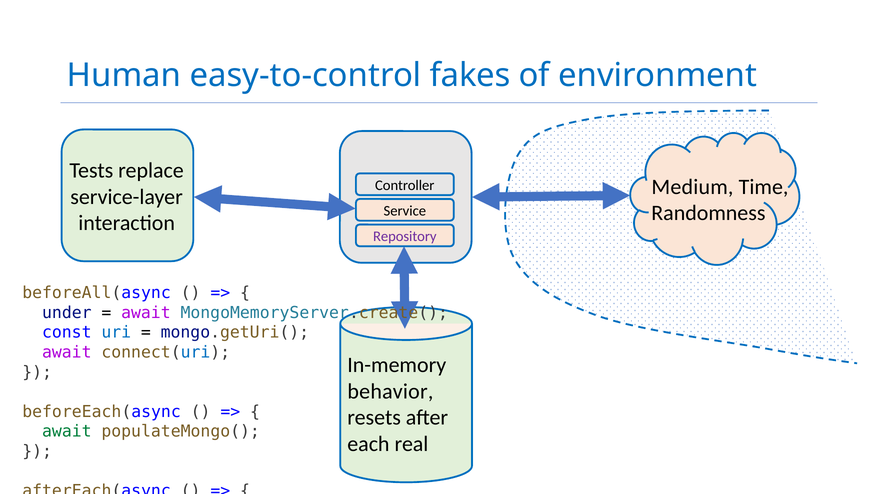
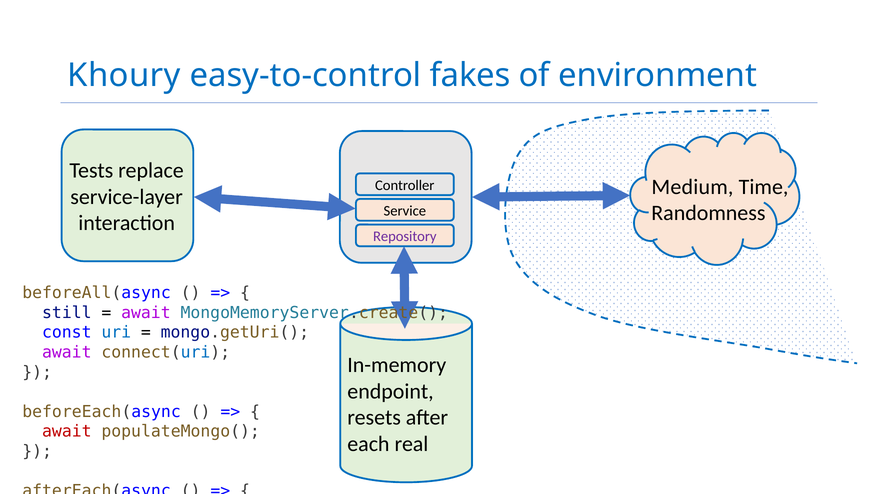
Human: Human -> Khoury (124, 75)
under: under -> still (67, 313)
behavior: behavior -> endpoint (391, 391)
await colour: green -> red (67, 431)
